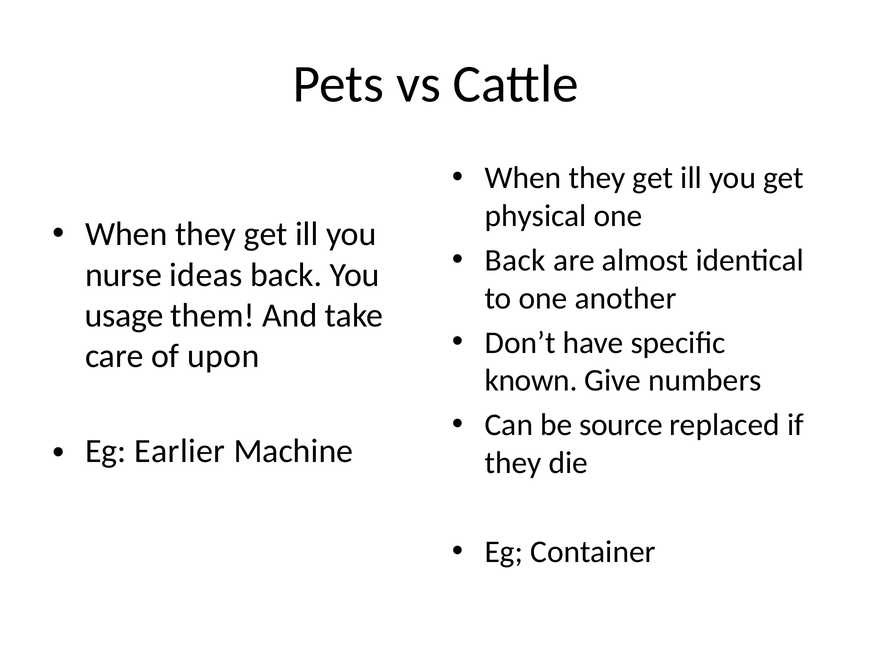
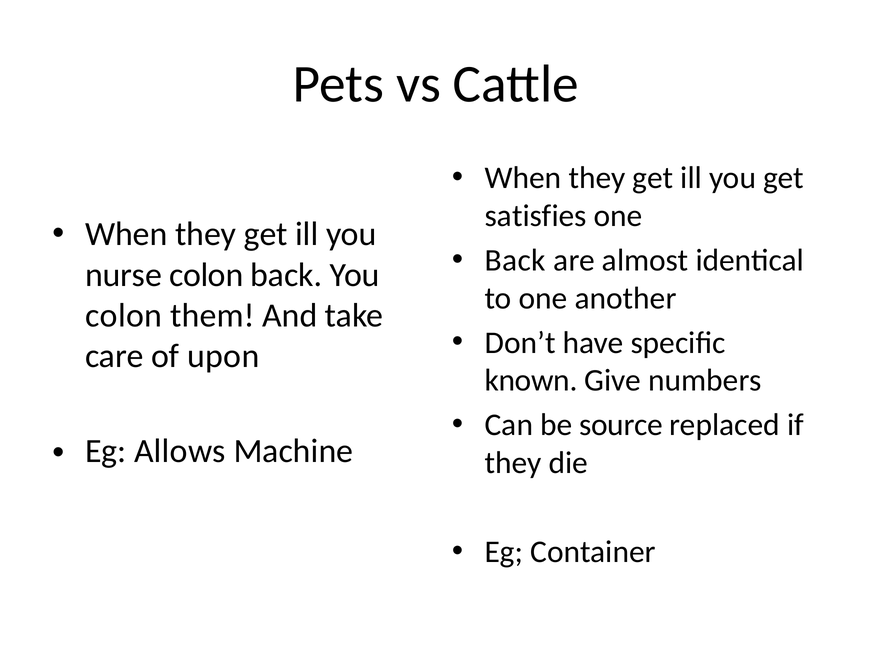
physical: physical -> satisfies (536, 216)
nurse ideas: ideas -> colon (206, 275)
usage: usage -> colon (124, 316)
Earlier: Earlier -> Allows (180, 451)
